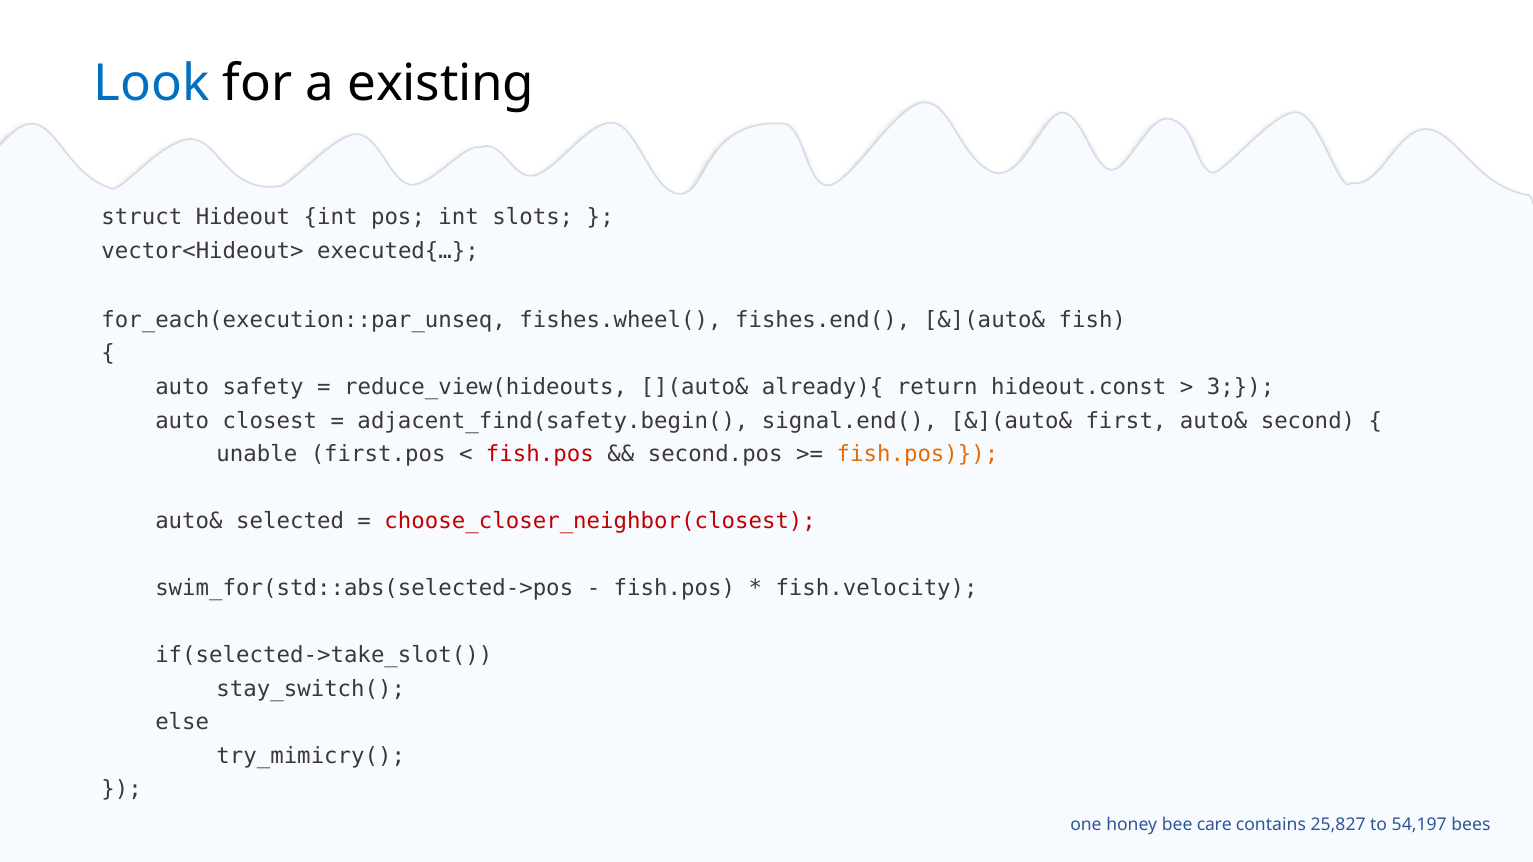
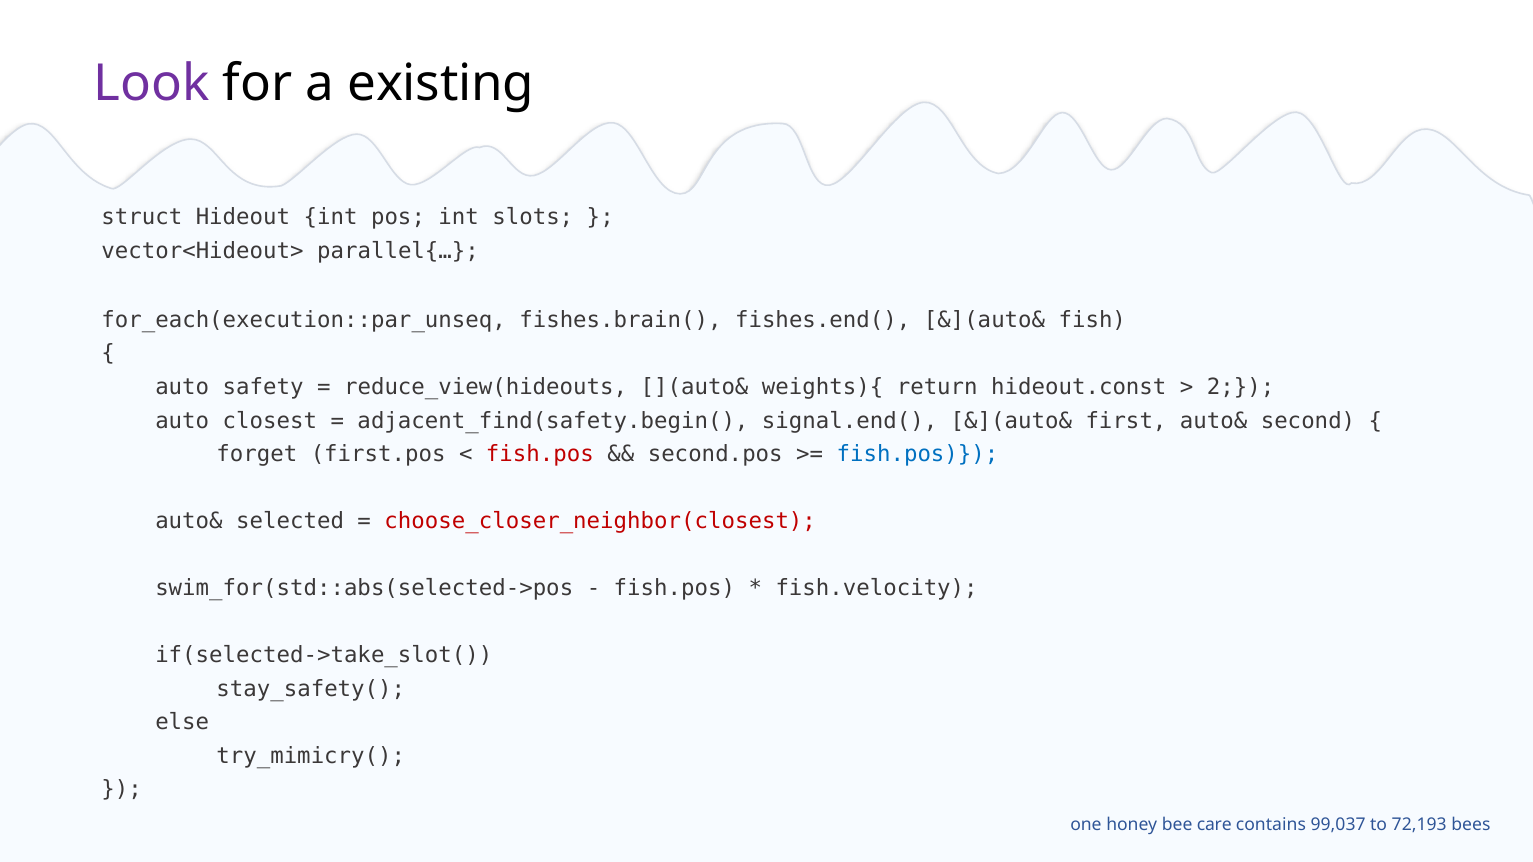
Look colour: blue -> purple (152, 83)
executed{…: executed{… -> parallel{… (398, 251)
fishes.wheel(: fishes.wheel( -> fishes.brain( (620, 320)
already){: already){ -> weights){ (823, 387)
3: 3 -> 2 (1241, 387)
unable: unable -> forget (257, 454)
fish.pos colour: orange -> blue (918, 454)
stay_switch(: stay_switch( -> stay_safety( (311, 689)
25,827: 25,827 -> 99,037 (1338, 825)
54,197: 54,197 -> 72,193 (1419, 825)
